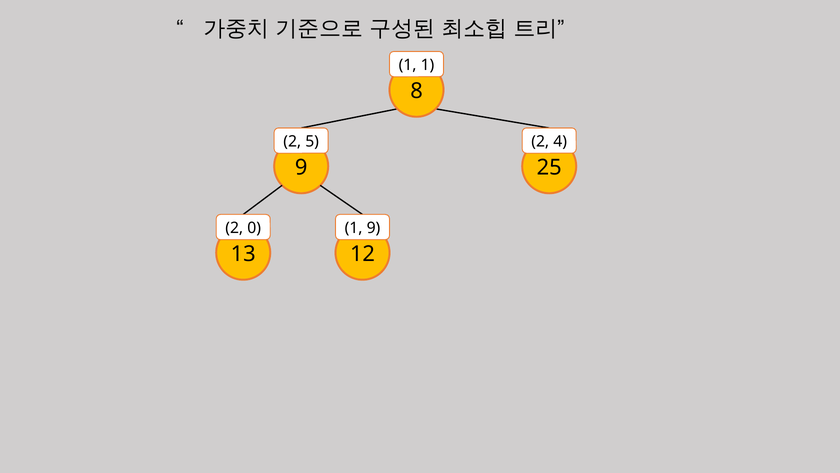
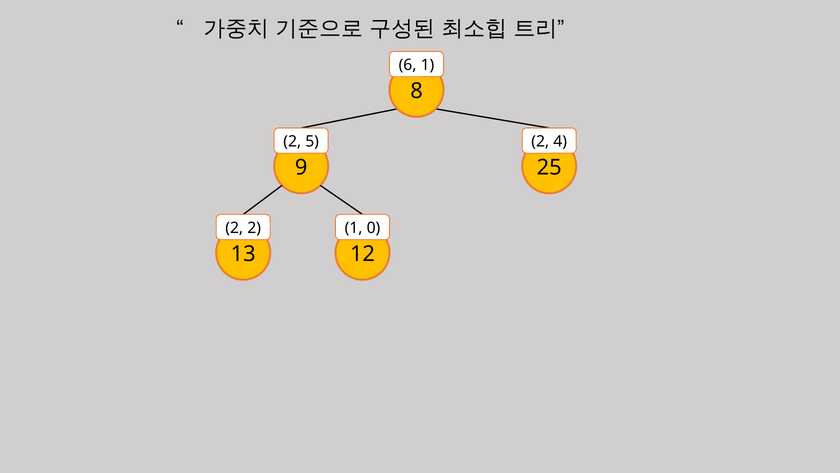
1: 1 -> 6 (408, 65)
2 0: 0 -> 2 (254, 228)
9: 9 -> 0 (374, 228)
